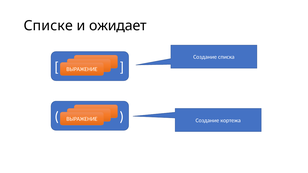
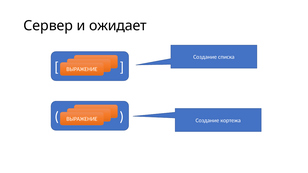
Списке: Списке -> Сервер (48, 26)
